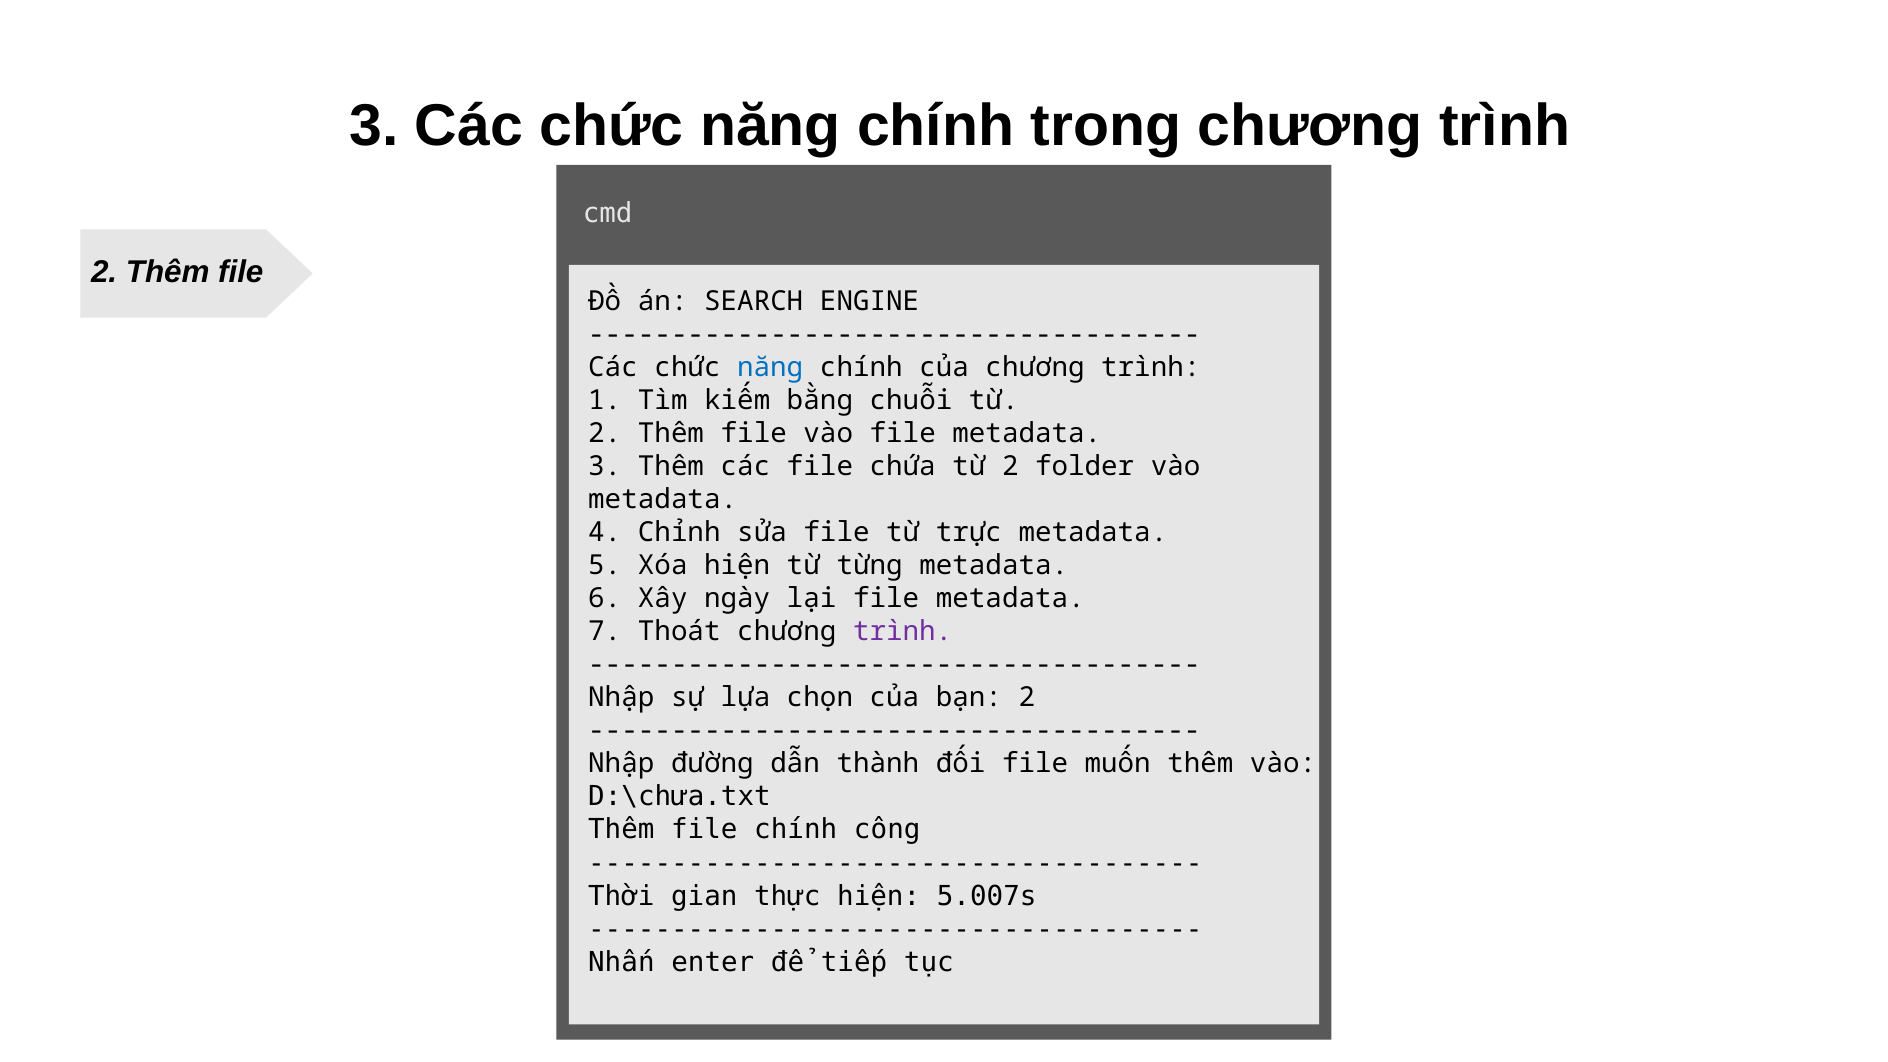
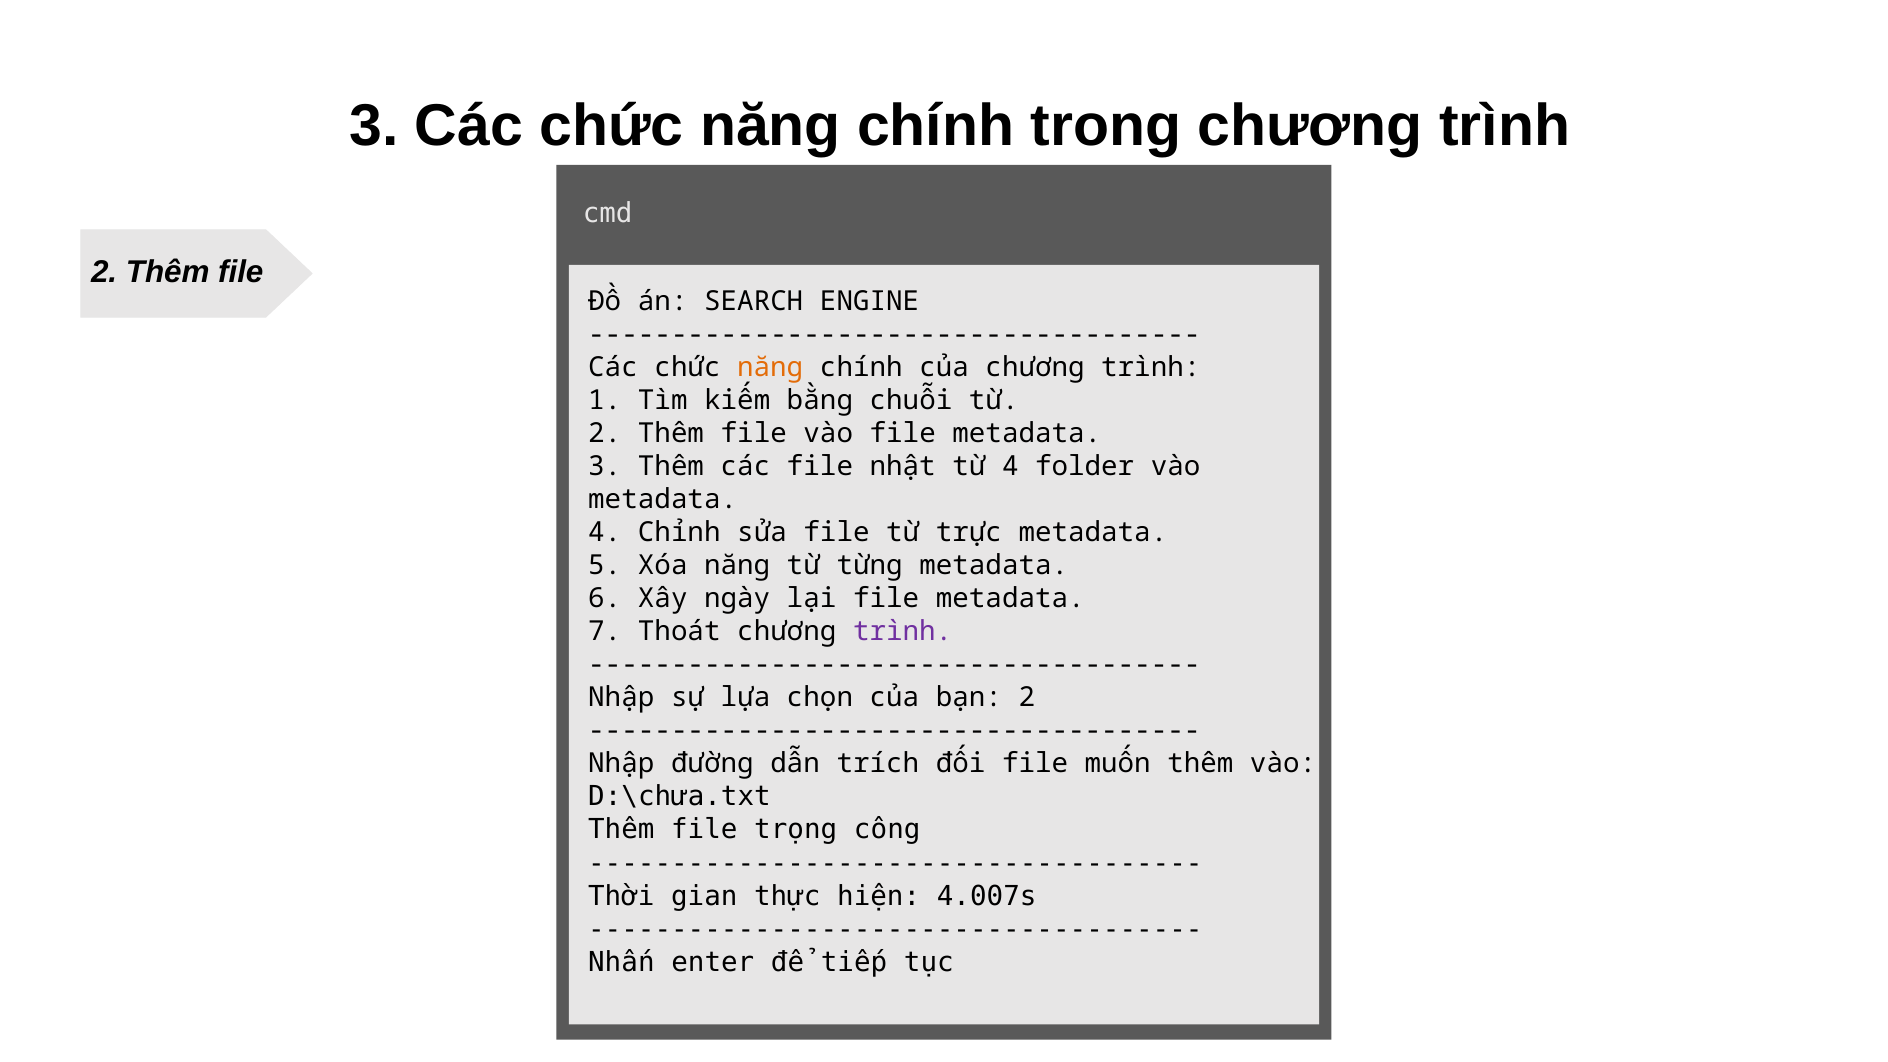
năng colour: blue -> orange (770, 367)
chứa: chứa -> nhật (903, 466)
2: 2 -> 4 (1010, 466)
Xóa hiện: hiện -> năng (737, 565)
thành: thành -> trích (878, 764)
file chính: chính -> trọng (796, 830)
5.007s: 5.007s -> 4.007s (987, 896)
